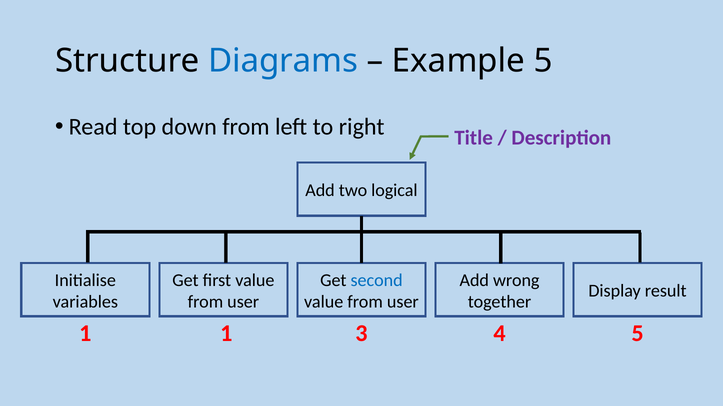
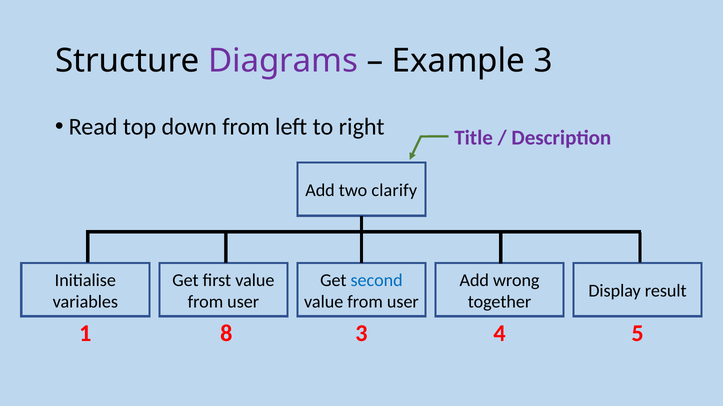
Diagrams colour: blue -> purple (283, 61)
Example 5: 5 -> 3 (543, 61)
logical: logical -> clarify (394, 191)
1 1: 1 -> 8 (226, 334)
